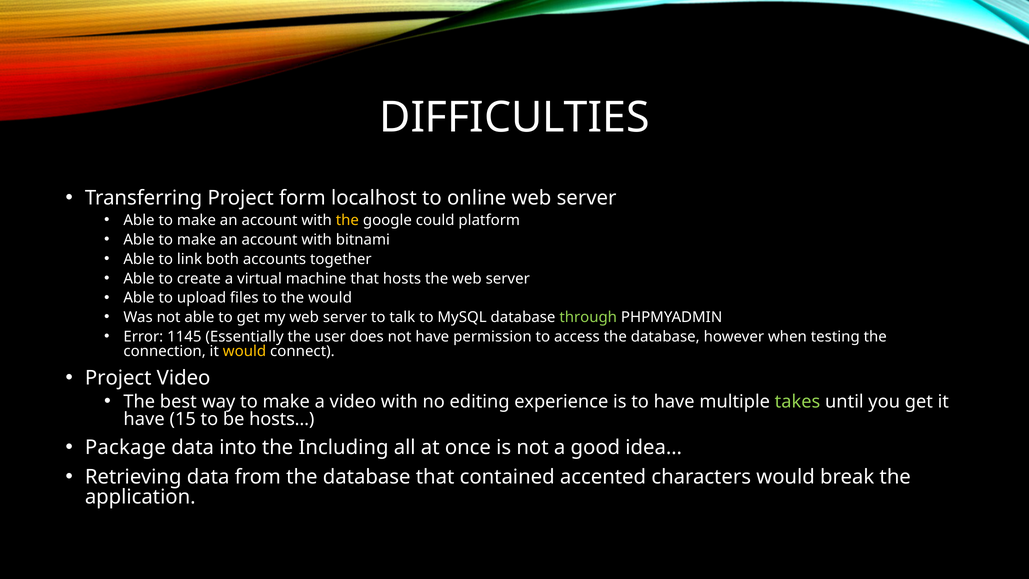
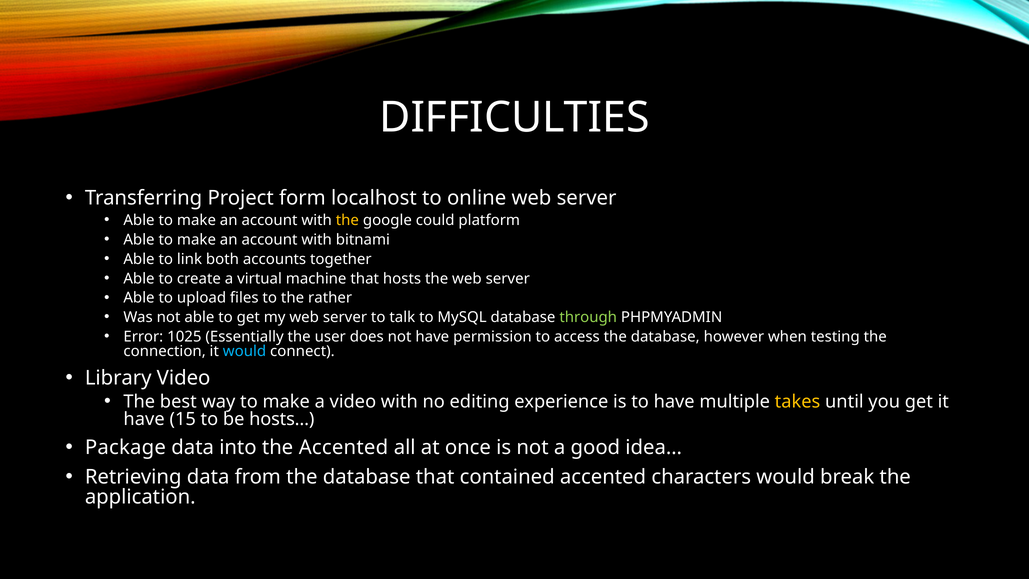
the would: would -> rather (330, 298)
1145: 1145 -> 1025 (184, 337)
would colour: yellow -> light blue (245, 351)
Project: Project -> Library (118, 378)
takes colour: light green -> yellow (797, 402)
the Including: Including -> Accented (343, 448)
